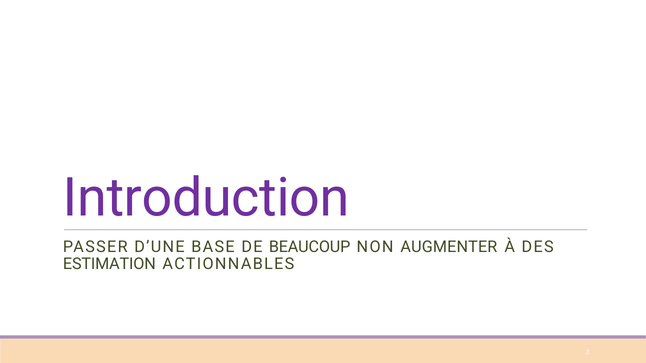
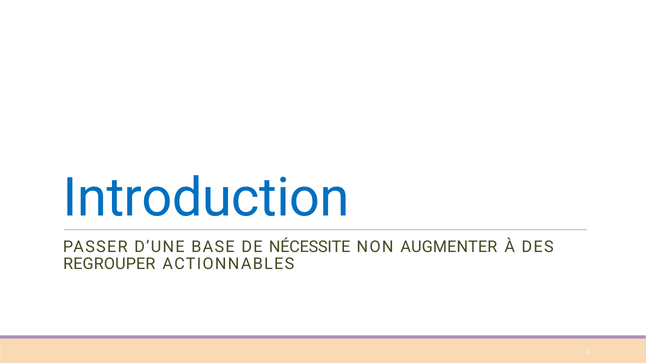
Introduction colour: purple -> blue (206, 198)
BEAUCOUP: BEAUCOUP -> NÉCESSITE (310, 247)
ESTIMATION: ESTIMATION -> REGROUPER (109, 264)
